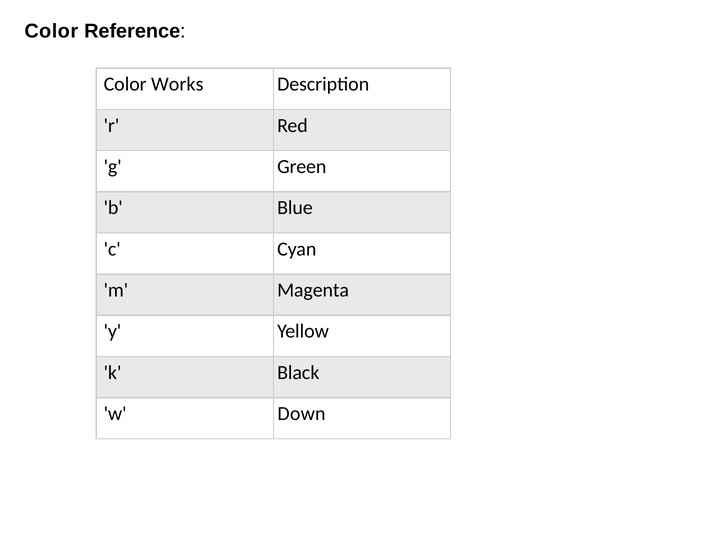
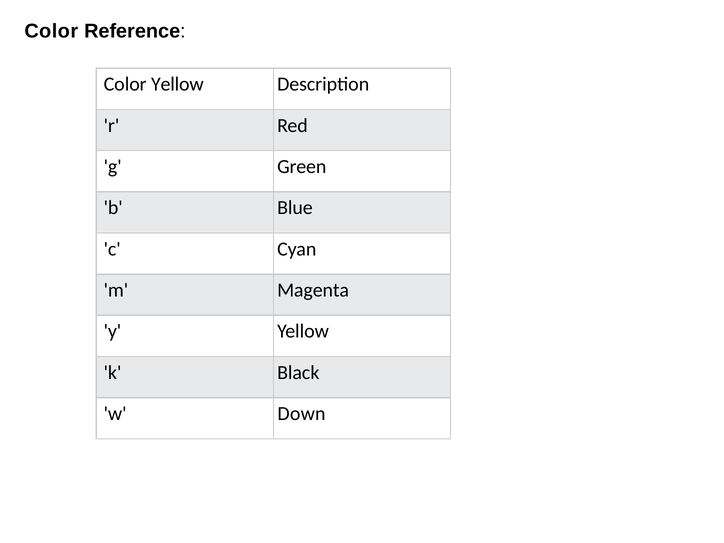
Color Works: Works -> Yellow (177, 84)
